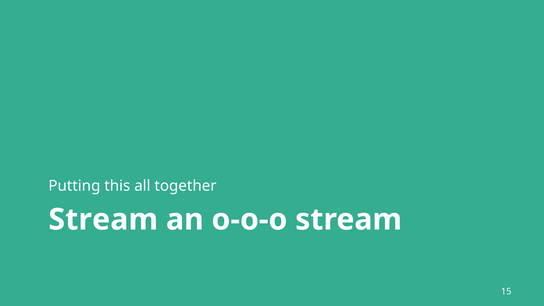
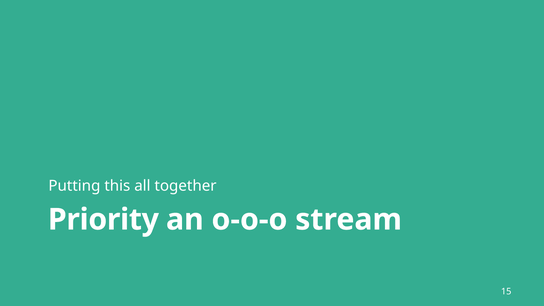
Stream: Stream -> Priority (103, 220)
